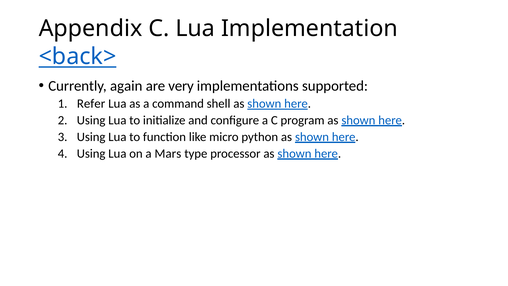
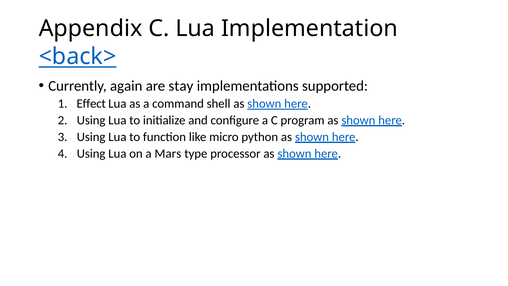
very: very -> stay (181, 86)
Refer: Refer -> Effect (91, 104)
